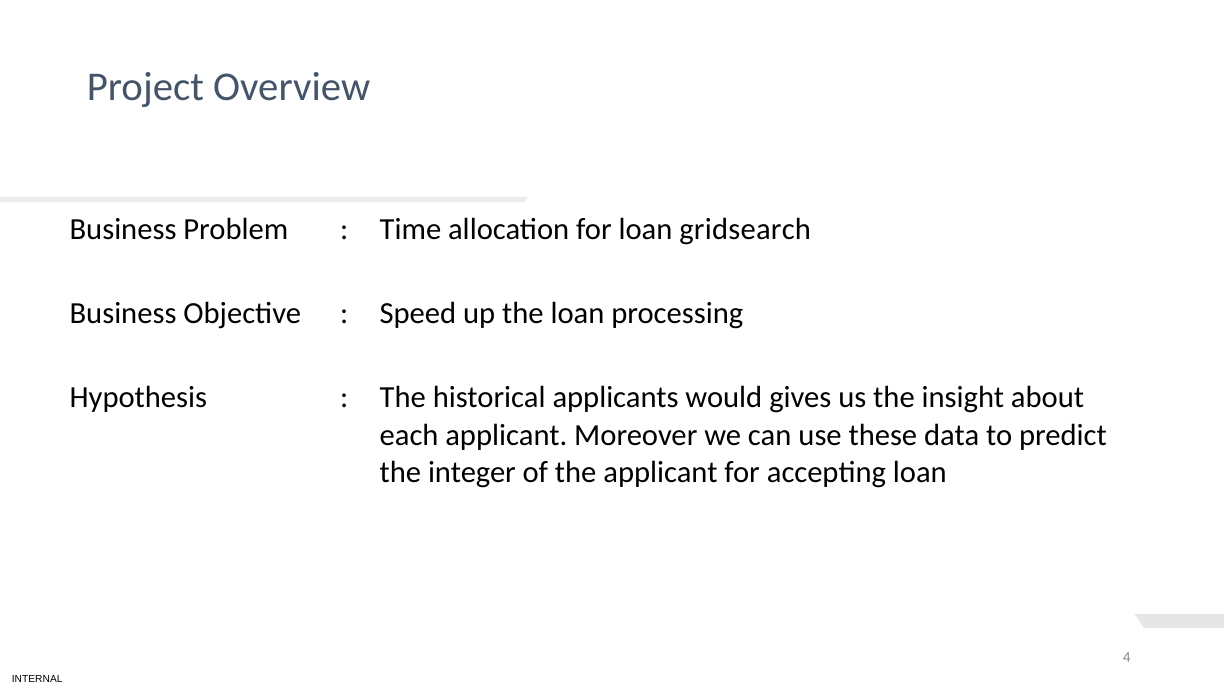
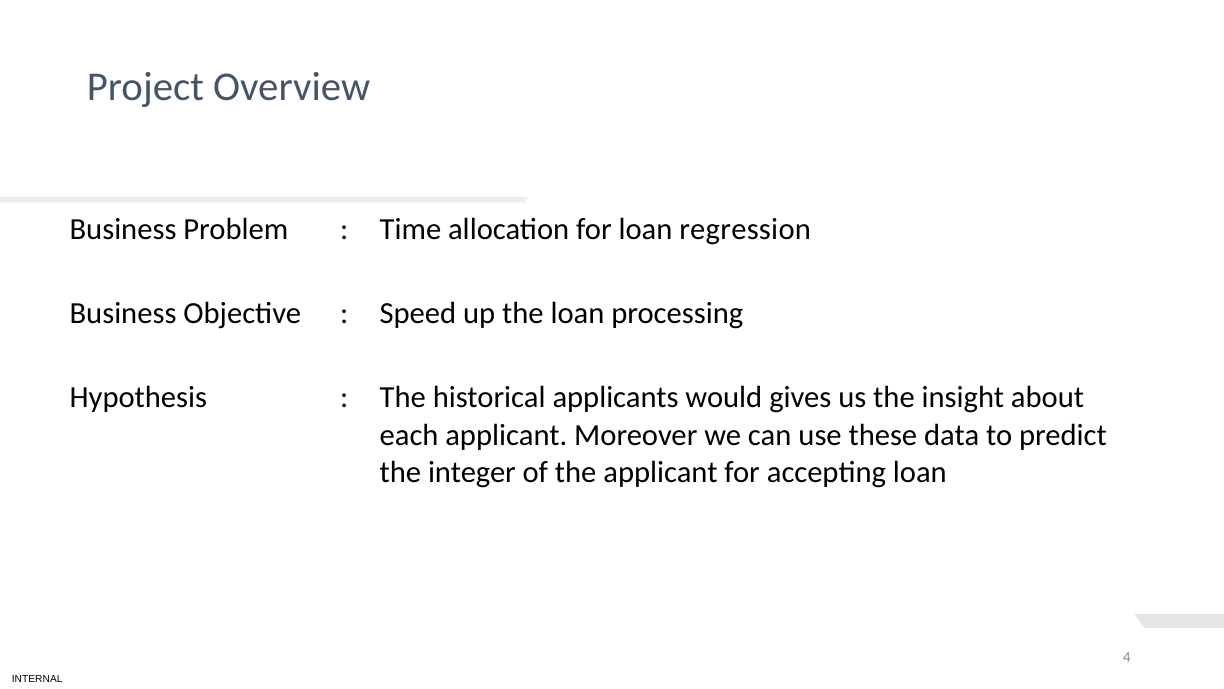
gridsearch: gridsearch -> regression (745, 230)
